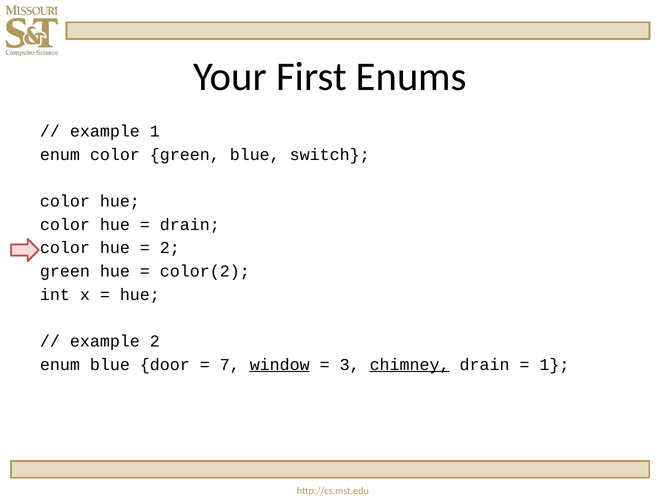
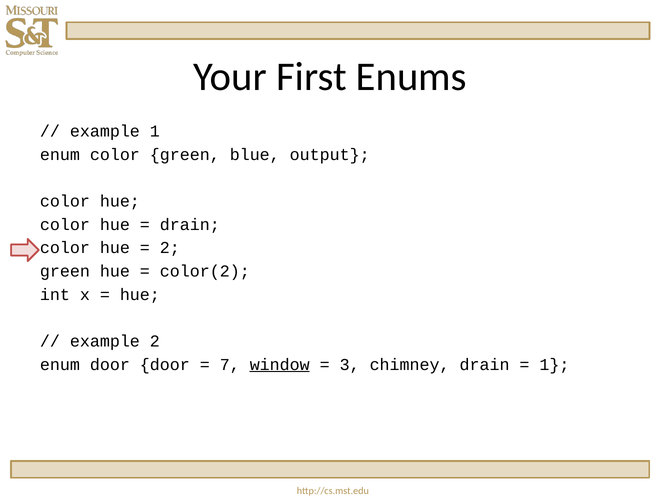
switch: switch -> output (330, 154)
enum blue: blue -> door (110, 364)
chimney underline: present -> none (410, 364)
